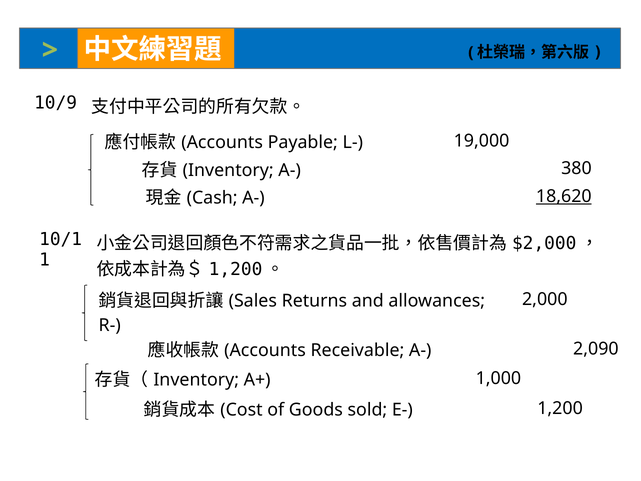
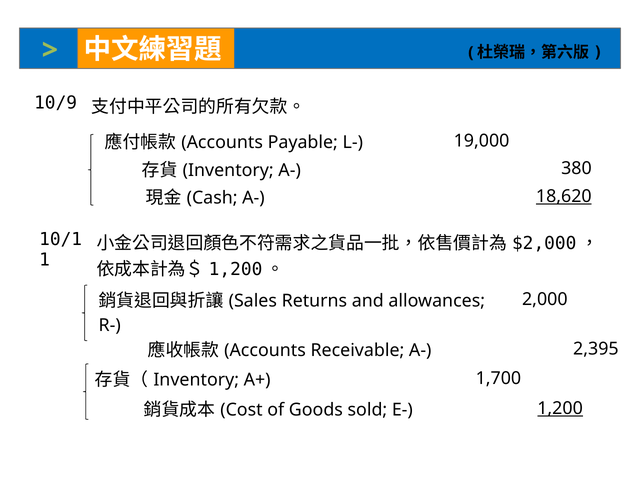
2,090: 2,090 -> 2,395 (596, 348)
1,000: 1,000 -> 1,700 (498, 378)
1,200 underline: none -> present (560, 408)
